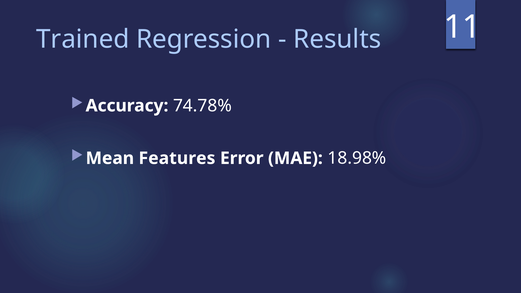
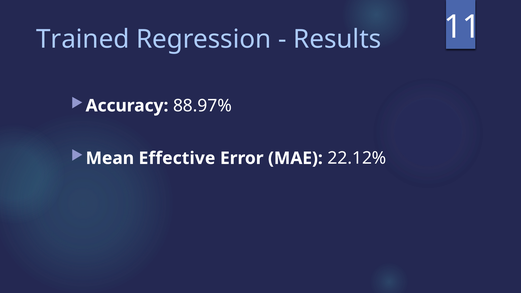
74.78%: 74.78% -> 88.97% (202, 106)
Features: Features -> Effective (177, 158)
18.98%: 18.98% -> 22.12% (357, 158)
